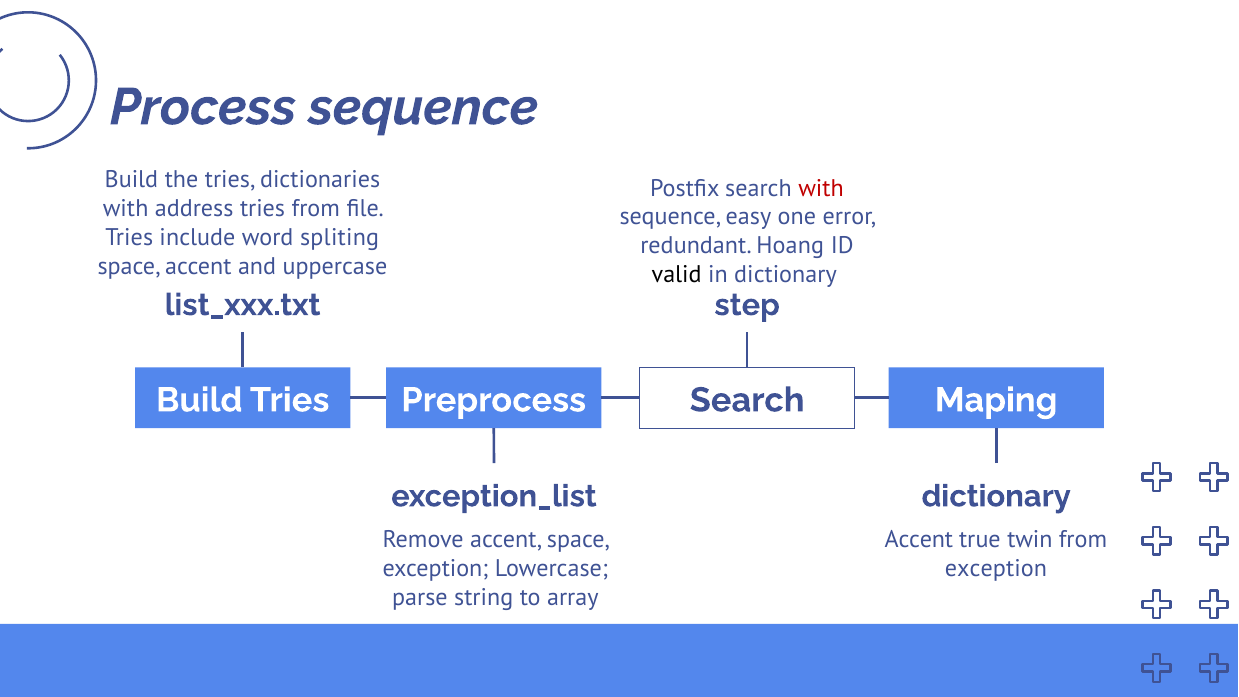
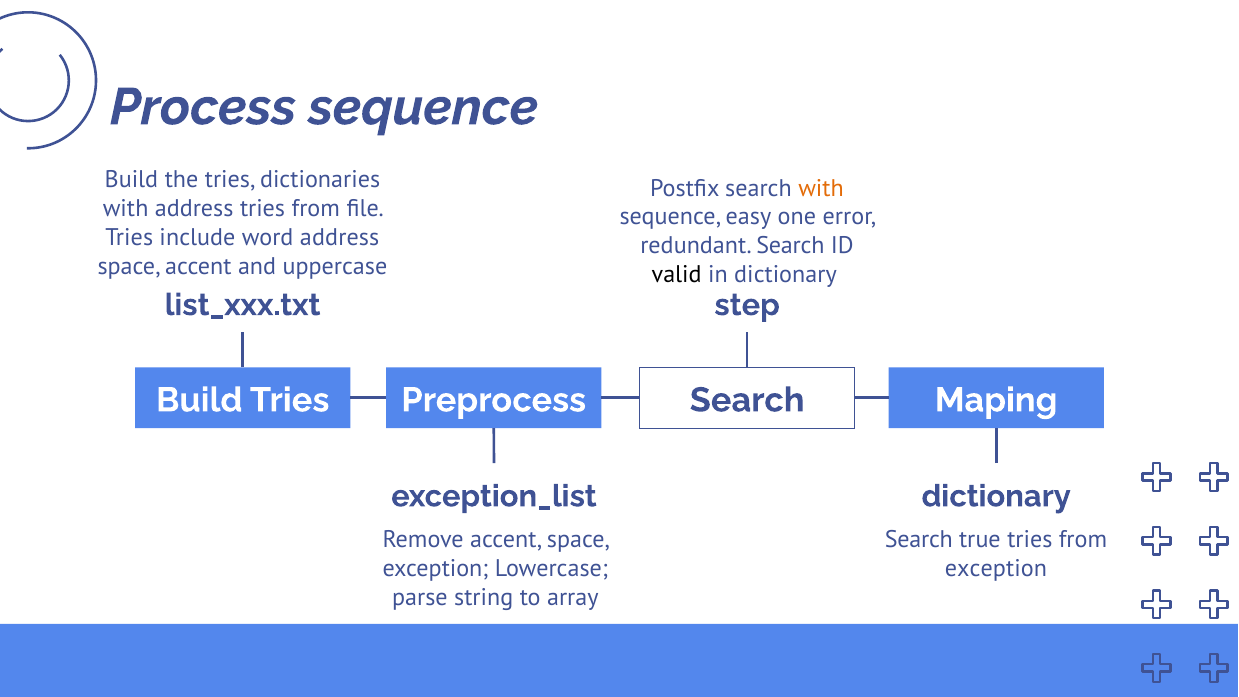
with colour: red -> orange (821, 188)
word spliting: spliting -> address (340, 238)
redundant Hoang: Hoang -> Search (790, 246)
Accent: Accent -> Search (919, 540)
true twin: twin -> tries (1030, 540)
